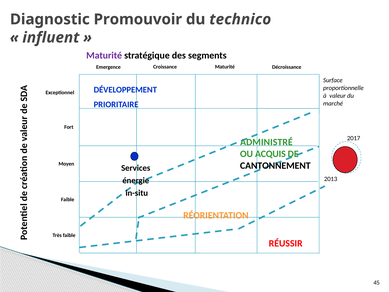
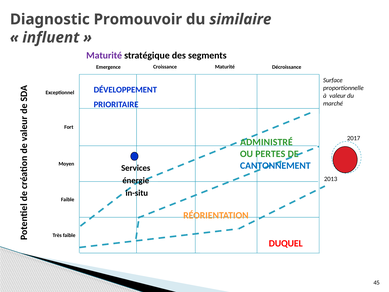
technico: technico -> similaire (240, 19)
ACQUIS: ACQUIS -> PERTES (270, 154)
CANTONNEMENT colour: black -> blue (275, 166)
RÉUSSIR: RÉUSSIR -> DUQUEL (286, 243)
